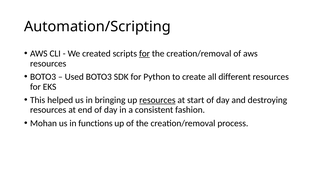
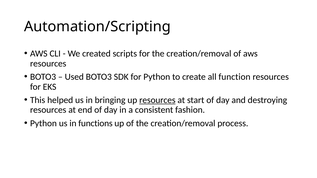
for underline: present -> none (144, 54)
different: different -> function (234, 77)
Mohan: Mohan -> Python (43, 123)
